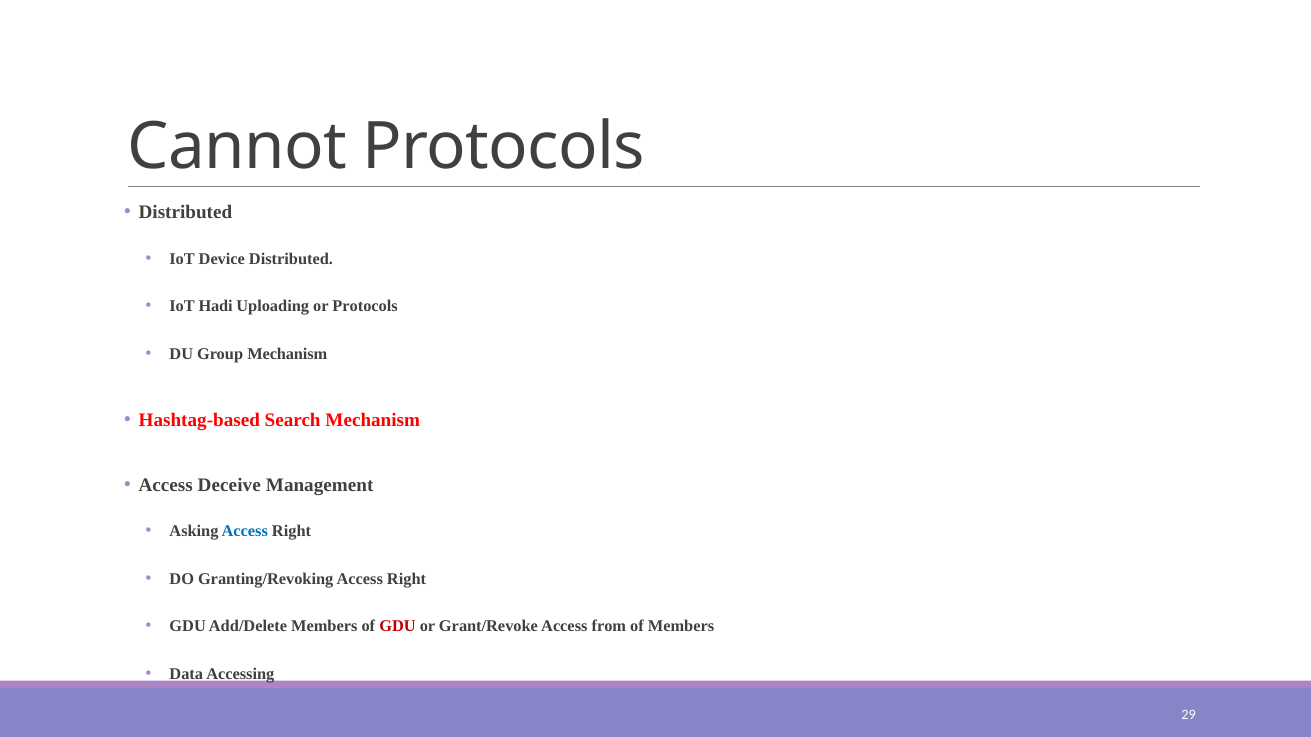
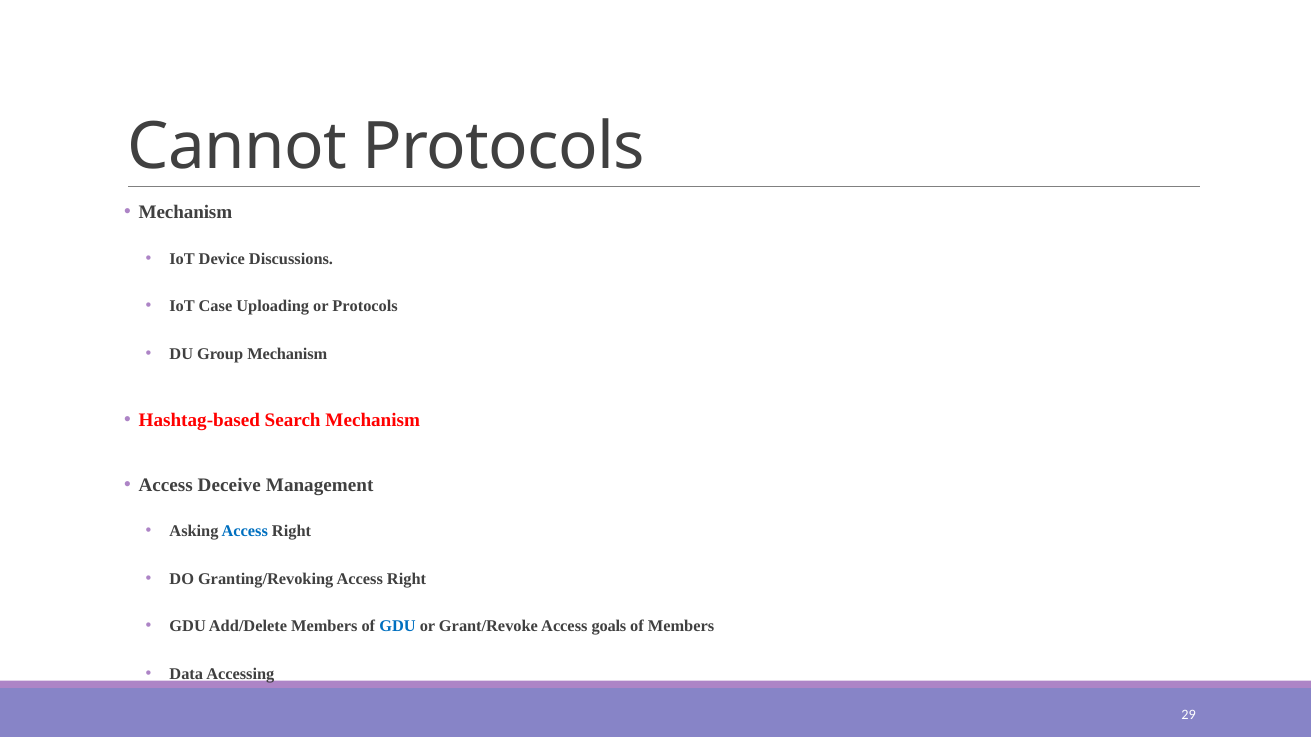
Distributed: Distributed -> Mechanism (185, 213)
Device Distributed: Distributed -> Discussions (291, 259)
Hadi: Hadi -> Case (215, 307)
GDU colour: red -> blue (398, 627)
from: from -> goals (609, 627)
